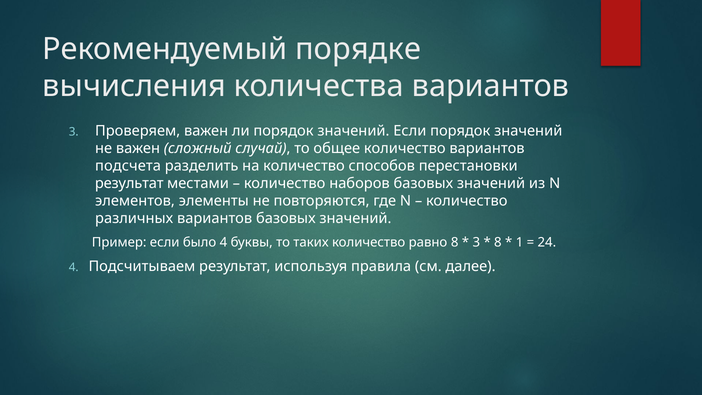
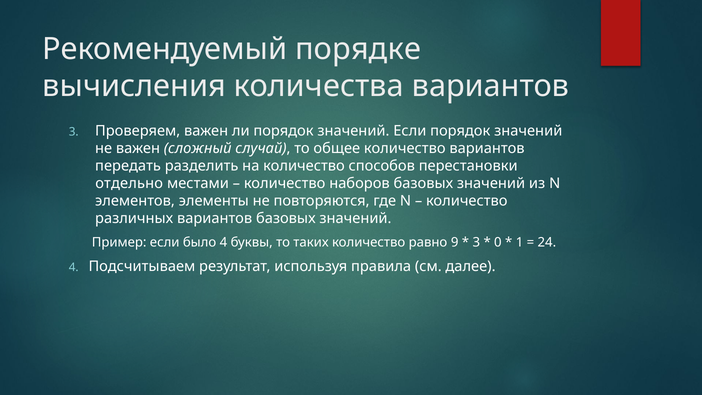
подсчета: подсчета -> передать (128, 166)
результат: результат -> отдельно (129, 183)
равно 8: 8 -> 9 (455, 242)
8: 8 -> 0 (498, 242)
